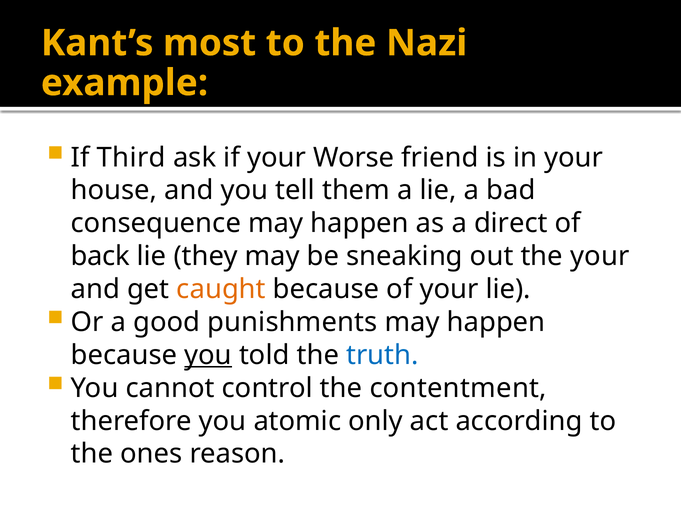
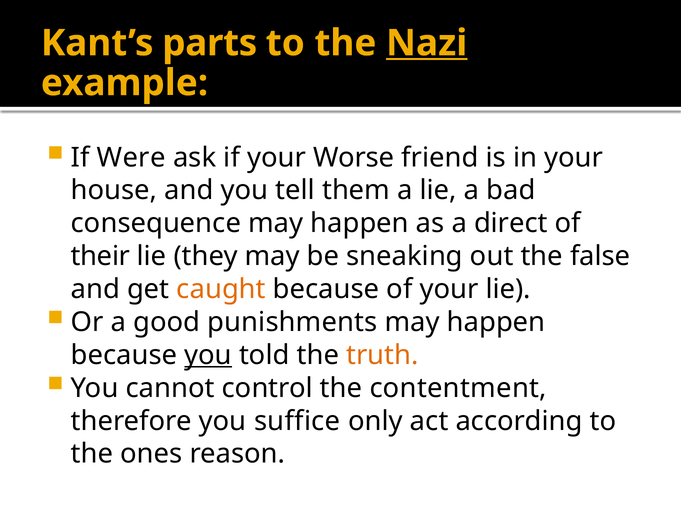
most: most -> parts (210, 43)
Nazi underline: none -> present (427, 43)
Third: Third -> Were (131, 157)
back: back -> their (100, 256)
the your: your -> false (600, 256)
truth colour: blue -> orange (382, 355)
atomic: atomic -> suffice (297, 421)
